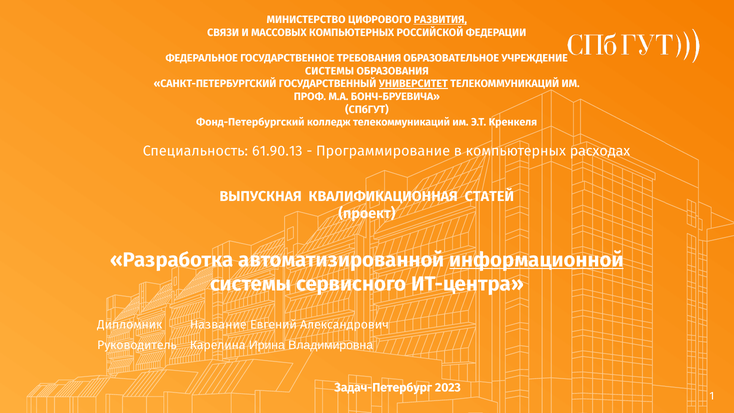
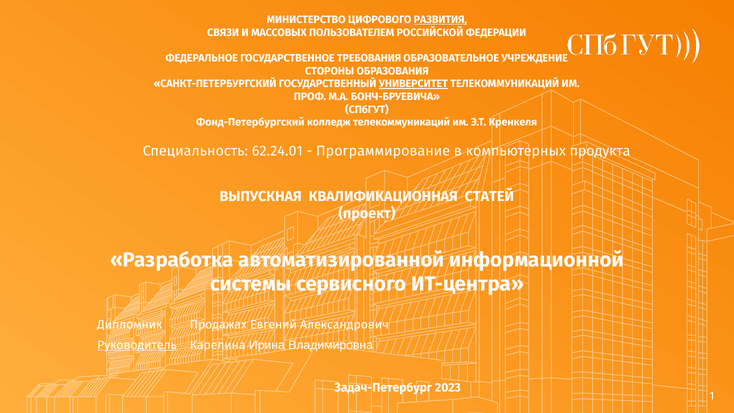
МАССОВЫХ КОМПЬЮТЕРНЫХ: КОМПЬЮТЕРНЫХ -> ПОЛЬЗОВАТЕЛЕМ (352, 33)
СИСТЕМЫ: СИСТЕМЫ -> СТОРОНЫ (330, 71)
61.90.13: 61.90.13 -> 62.24.01 (277, 151)
расходах: расходах -> продукта (600, 151)
информационной underline: present -> none (536, 260)
Название: Название -> Продажах (218, 325)
Руководитель underline: none -> present (137, 345)
